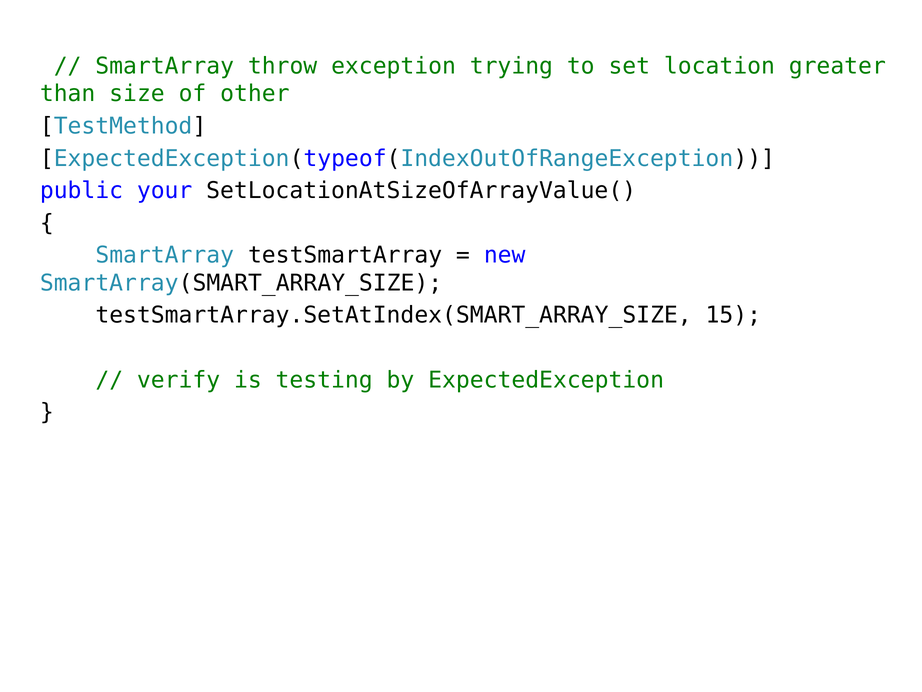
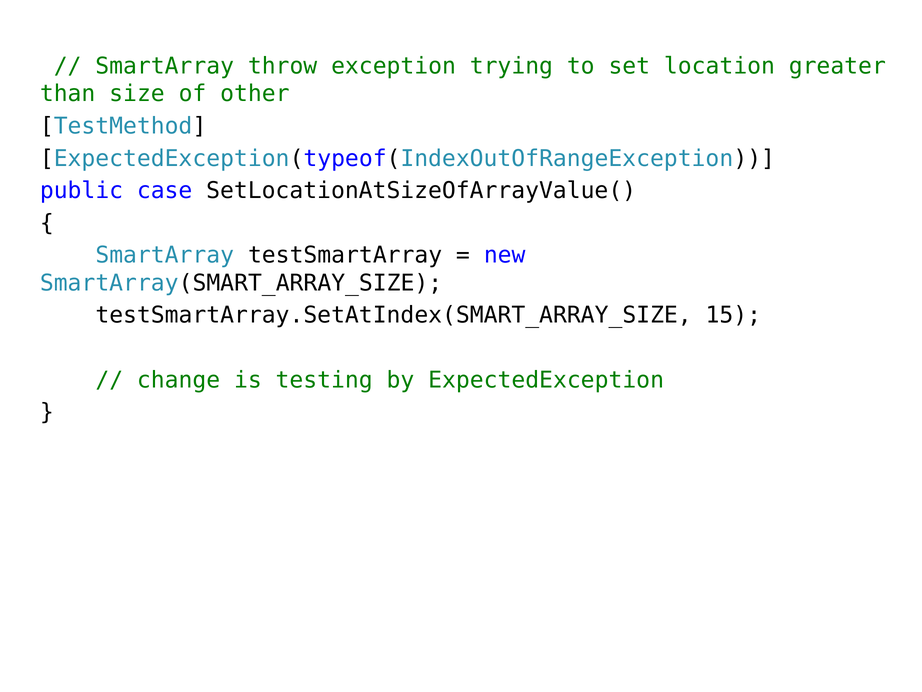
your: your -> case (165, 191)
verify: verify -> change (179, 380)
